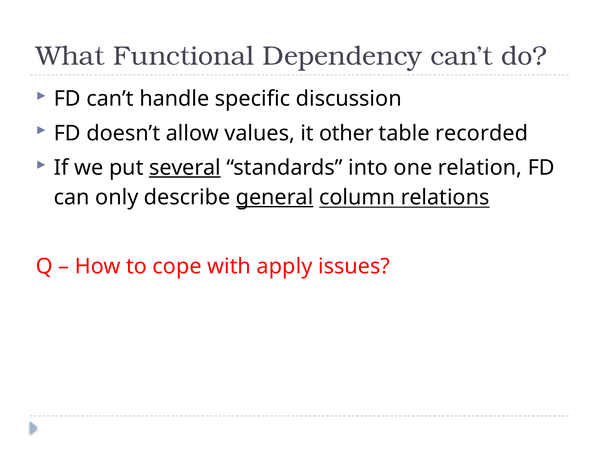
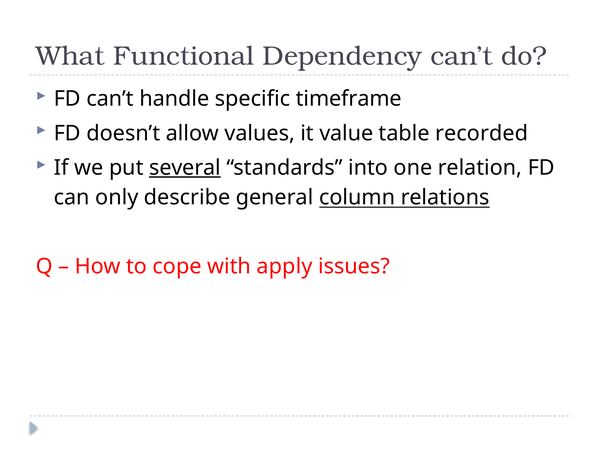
discussion: discussion -> timeframe (349, 99)
other: other -> value (346, 133)
general underline: present -> none (275, 197)
